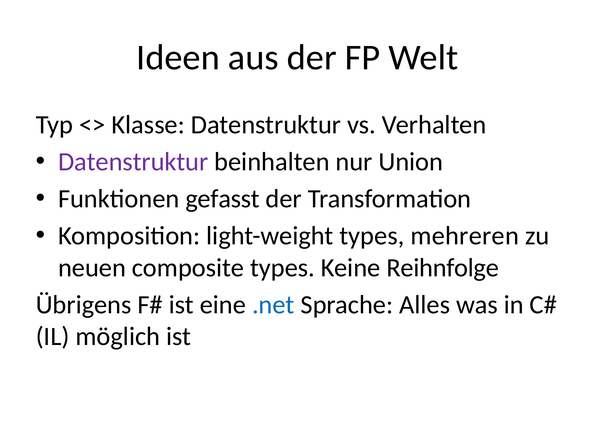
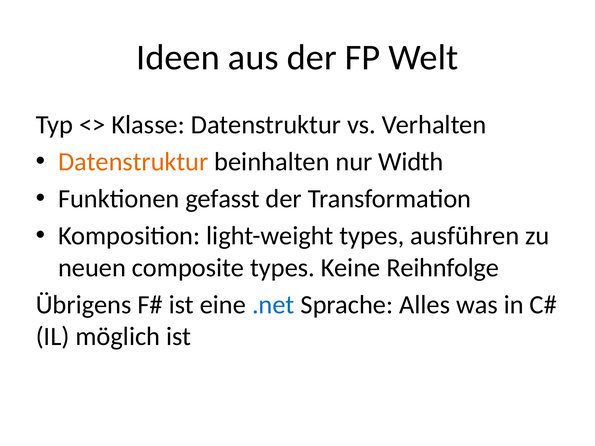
Datenstruktur colour: purple -> orange (133, 162)
Union: Union -> Width (411, 162)
mehreren: mehreren -> ausführen (465, 236)
